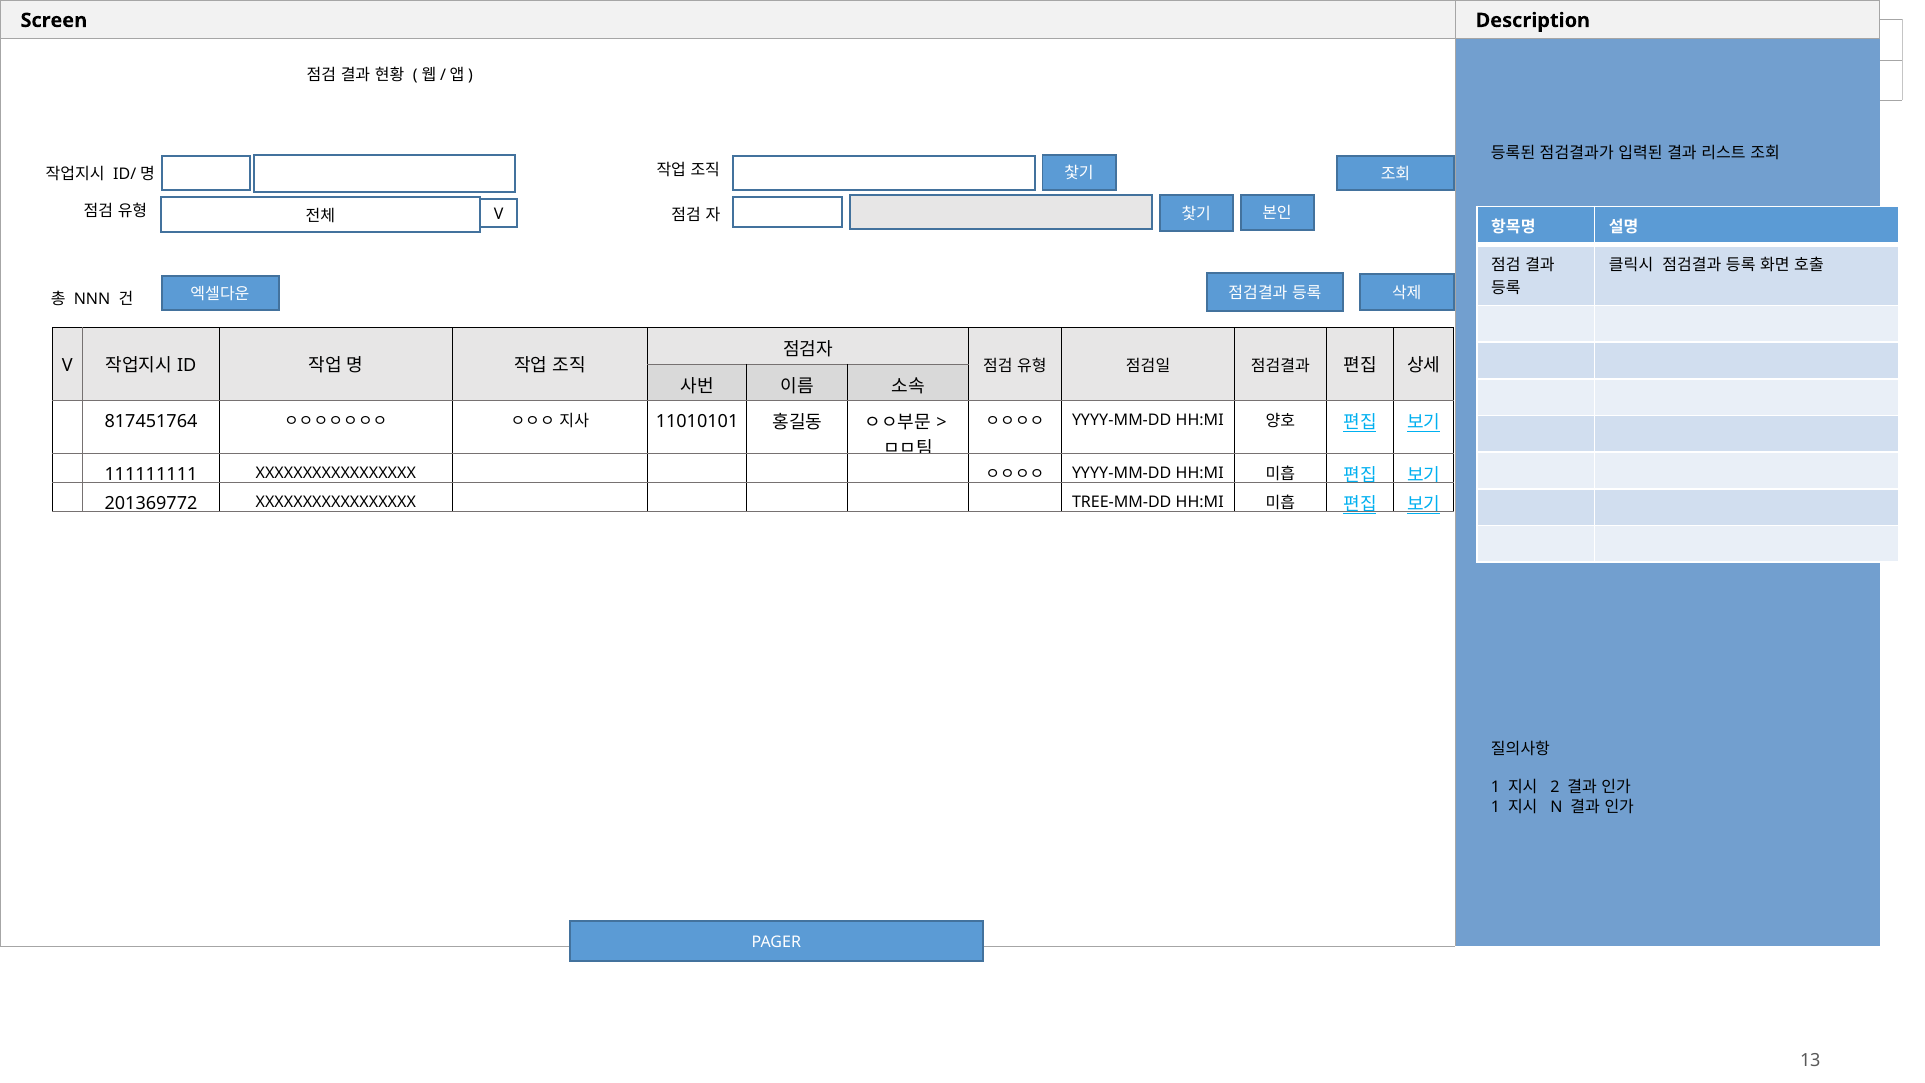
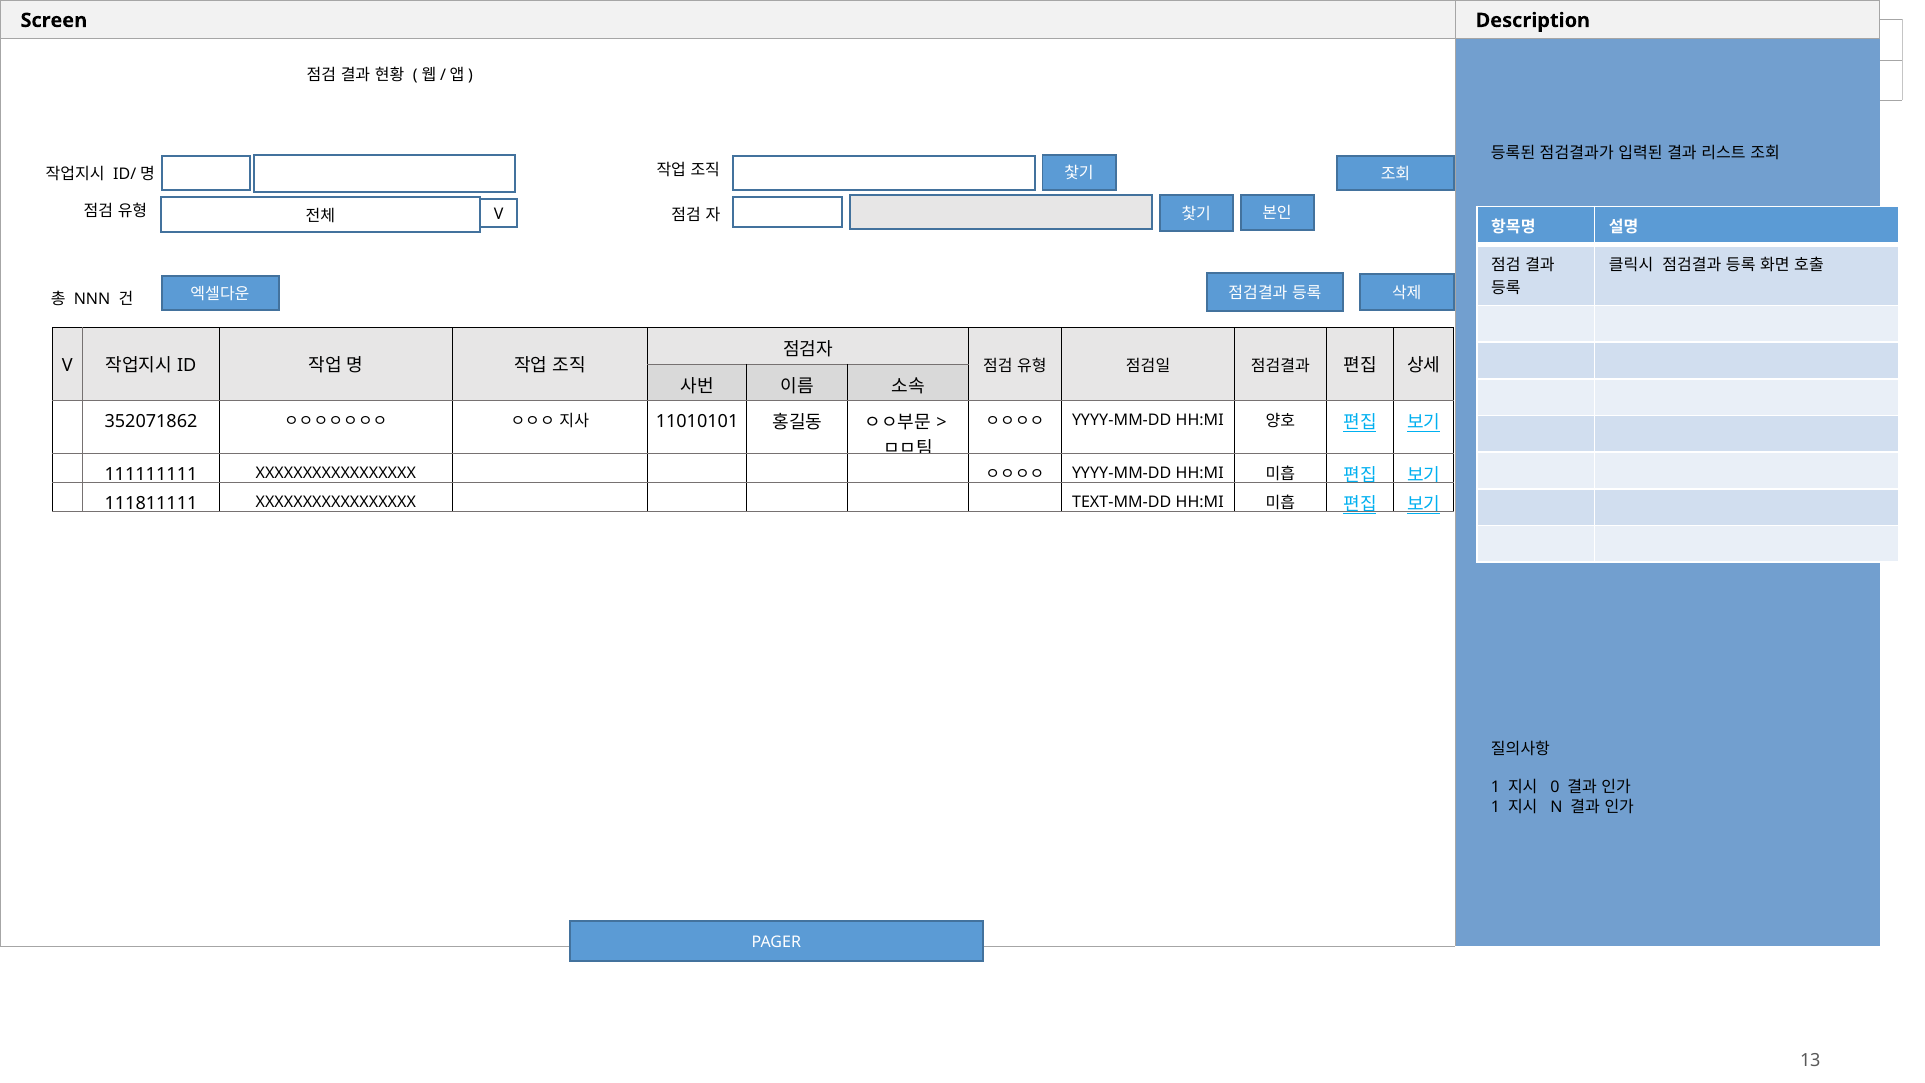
817451764: 817451764 -> 352071862 (151, 421)
201369772: 201369772 -> 111811111 (151, 503)
TREE-MM-DD: TREE-MM-DD -> TEXT-MM-DD (1122, 502)
2: 2 -> 0 (1555, 787)
